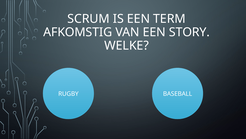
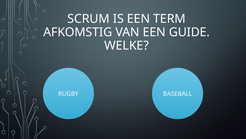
STORY: STORY -> GUIDE (189, 32)
